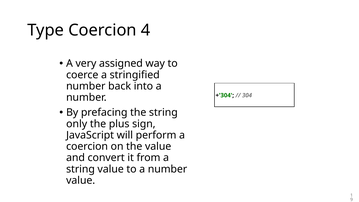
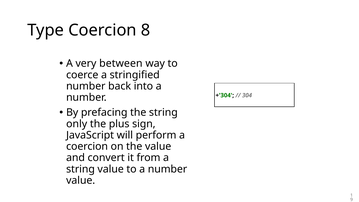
4: 4 -> 8 (146, 30)
assigned: assigned -> between (121, 63)
